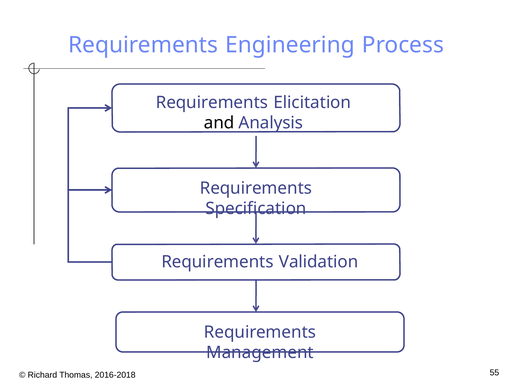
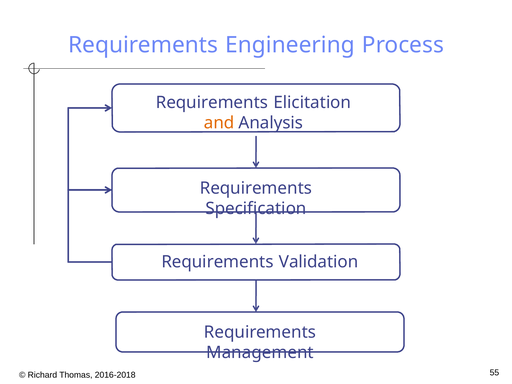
and colour: black -> orange (219, 123)
